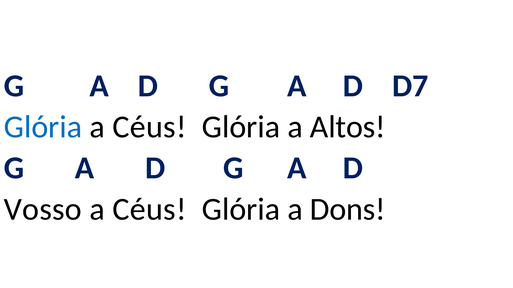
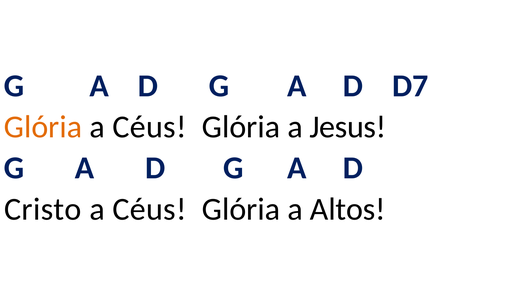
Glória colour: blue -> orange (43, 127)
Altos: Altos -> Jesus (348, 127)
Vosso: Vosso -> Cristo (43, 210)
Dons: Dons -> Altos (348, 210)
